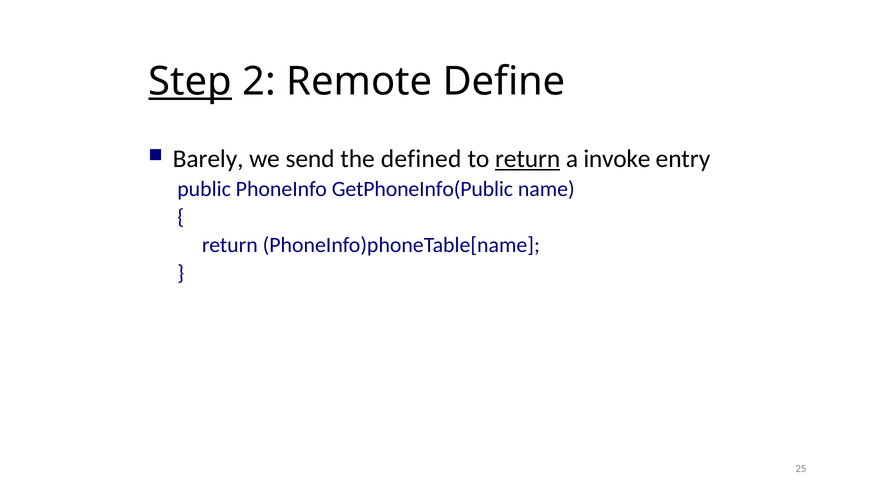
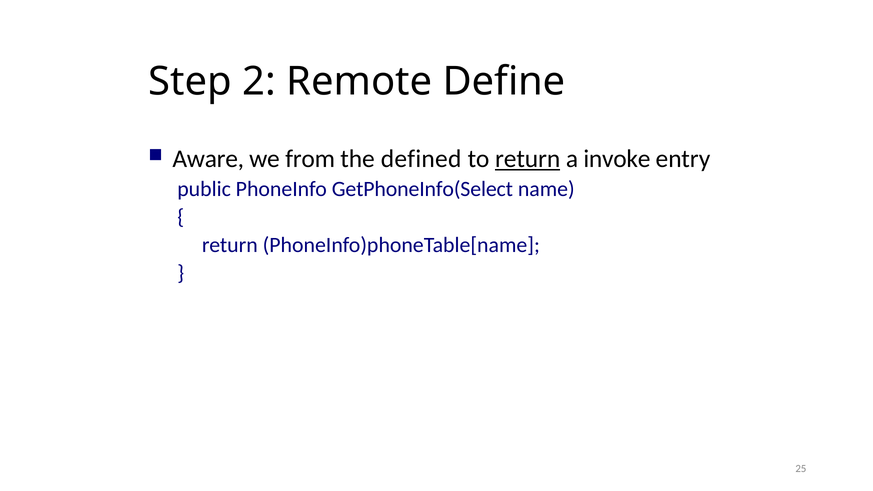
Step underline: present -> none (190, 82)
Barely: Barely -> Aware (208, 159)
send: send -> from (310, 159)
GetPhoneInfo(Public: GetPhoneInfo(Public -> GetPhoneInfo(Select (422, 189)
